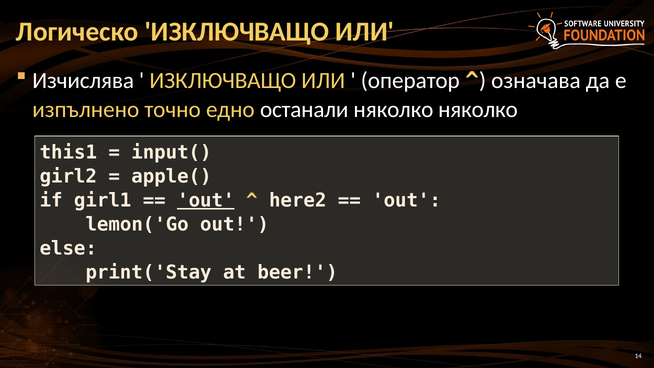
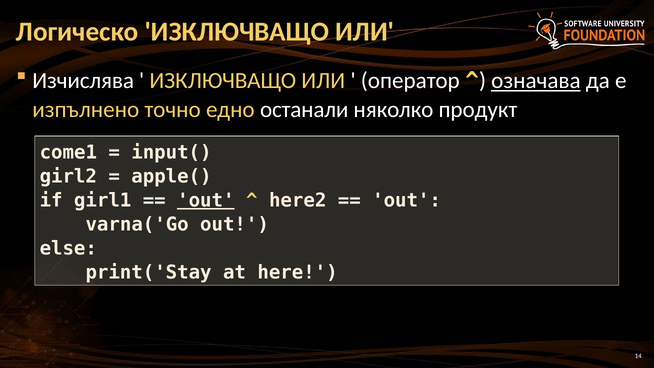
означава underline: none -> present (536, 81)
няколко няколко: няколко -> продукт (478, 110)
this1: this1 -> come1 (68, 152)
lemon('Go: lemon('Go -> varna('Go (137, 225)
beer: beer -> here (298, 273)
